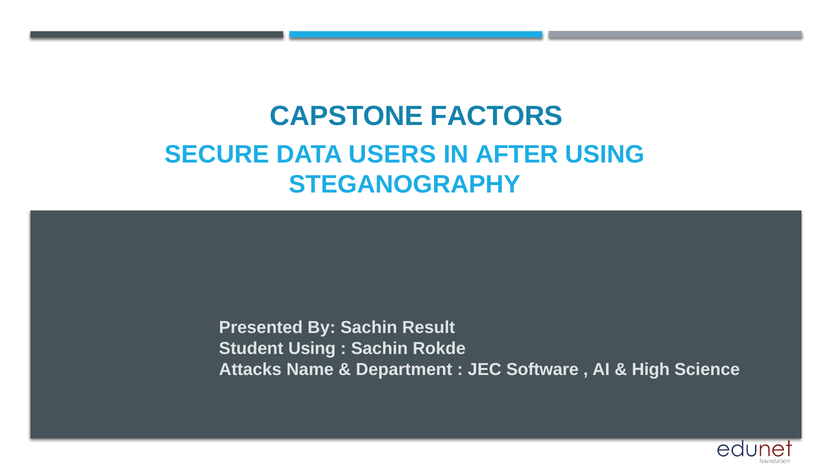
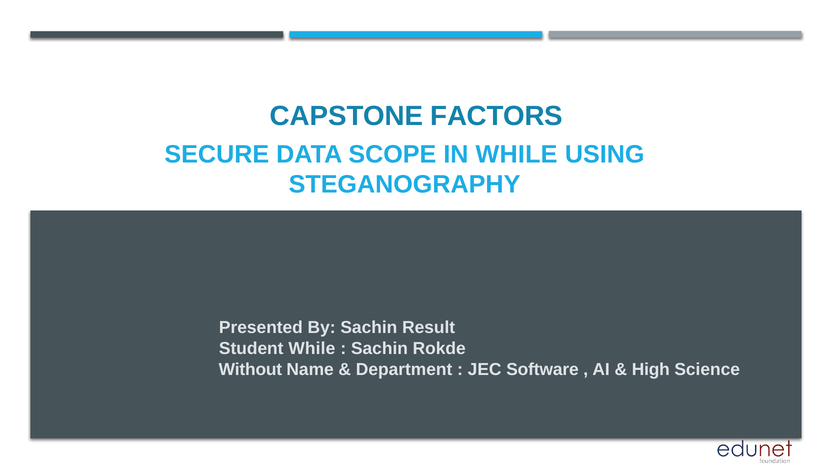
USERS: USERS -> SCOPE (392, 154)
IN AFTER: AFTER -> WHILE (517, 154)
Student Using: Using -> While (312, 349)
Attacks: Attacks -> Without (250, 369)
